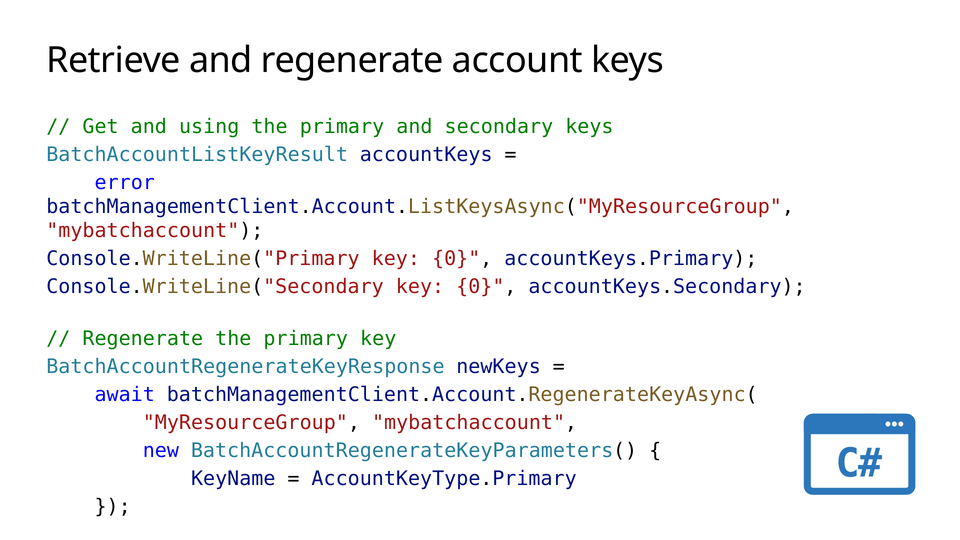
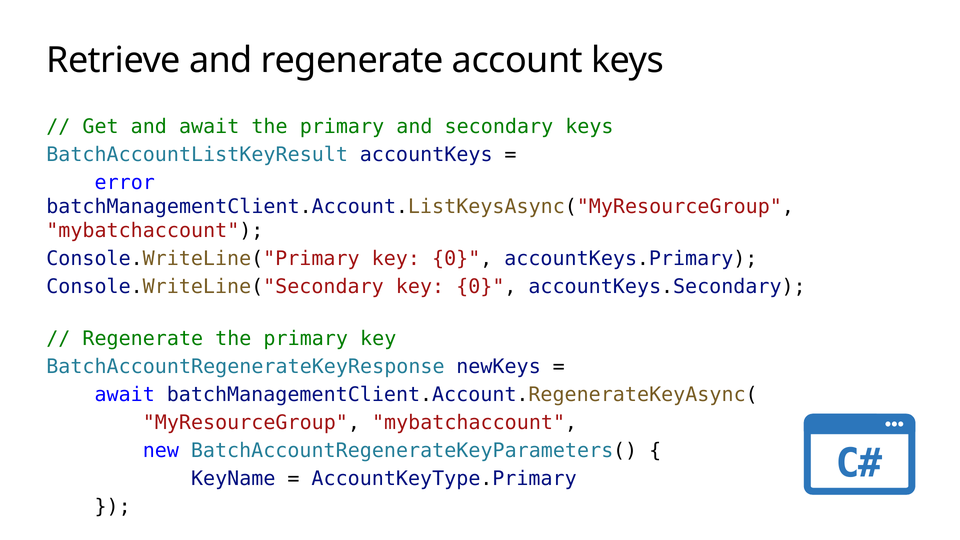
and using: using -> await (209, 127)
